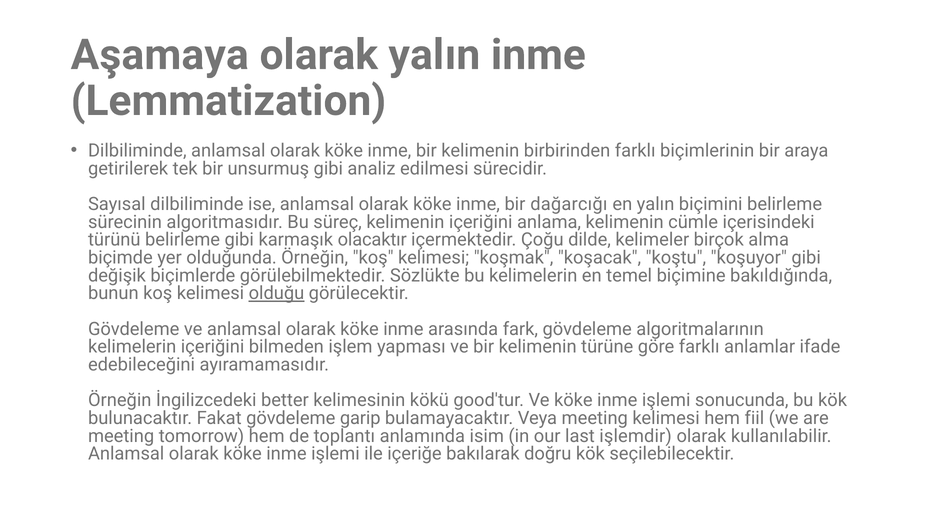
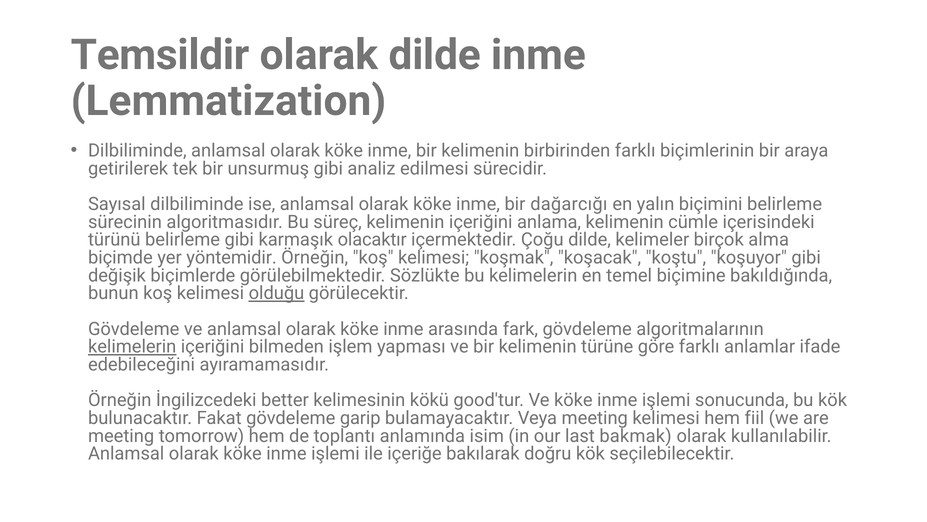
Aşamaya: Aşamaya -> Temsildir (160, 55)
olarak yalın: yalın -> dilde (435, 55)
olduğunda: olduğunda -> yöntemidir (232, 257)
kelimelerin underline: none -> present (132, 346)
işlemdir: işlemdir -> bakmak (636, 436)
